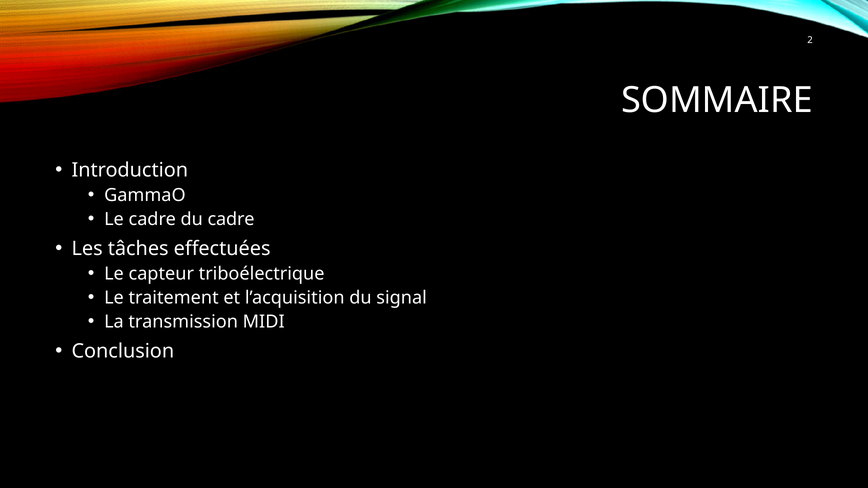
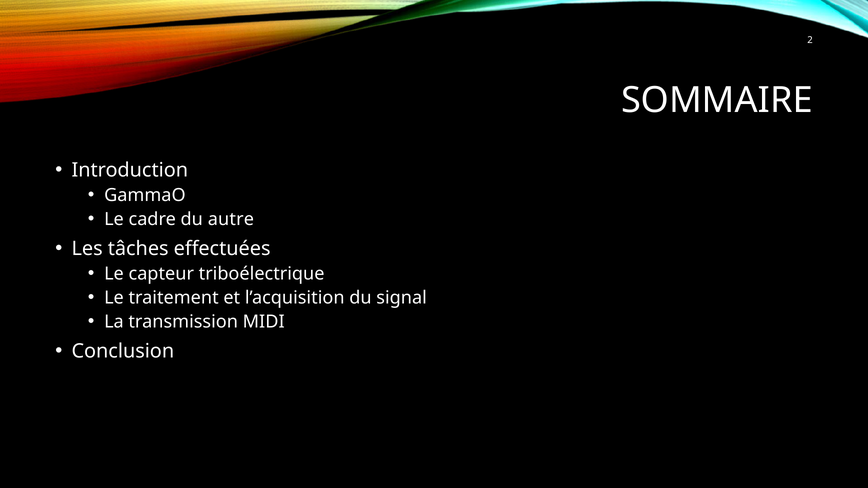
du cadre: cadre -> autre (231, 219)
